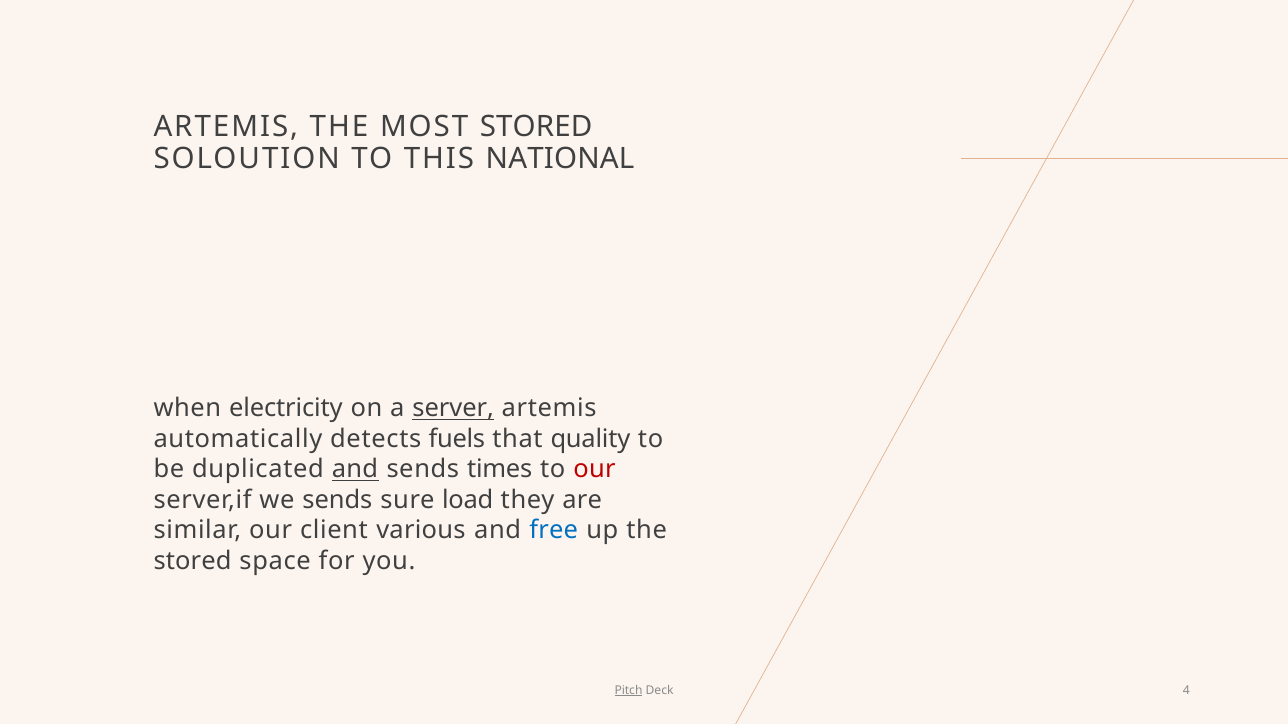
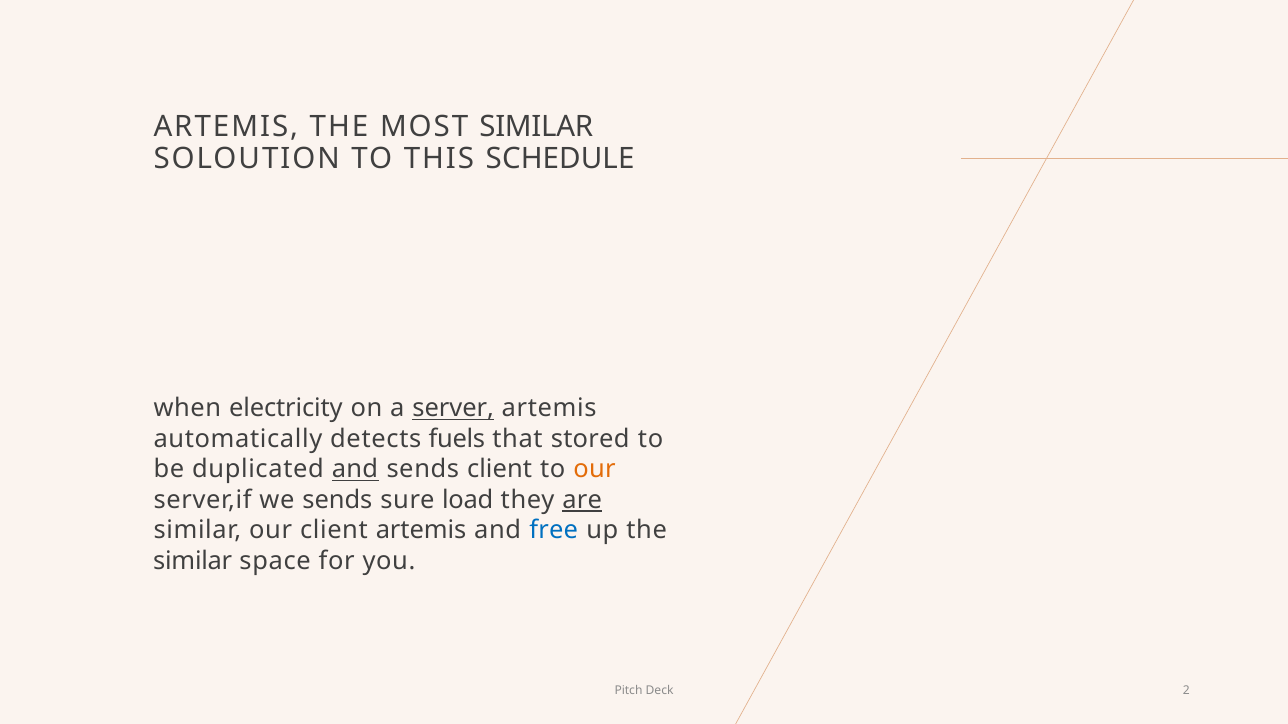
MOST STORED: STORED -> SIMILAR (536, 127)
NATIONAL: NATIONAL -> SCHEDULE (560, 158)
quality: quality -> stored (590, 439)
sends times: times -> client (500, 470)
our colour: red -> orange (594, 470)
are underline: none -> present (582, 500)
client various: various -> artemis (421, 531)
stored: stored -> similar (193, 562)
Pitch underline: present -> none (628, 691)
4: 4 -> 2 (1186, 691)
